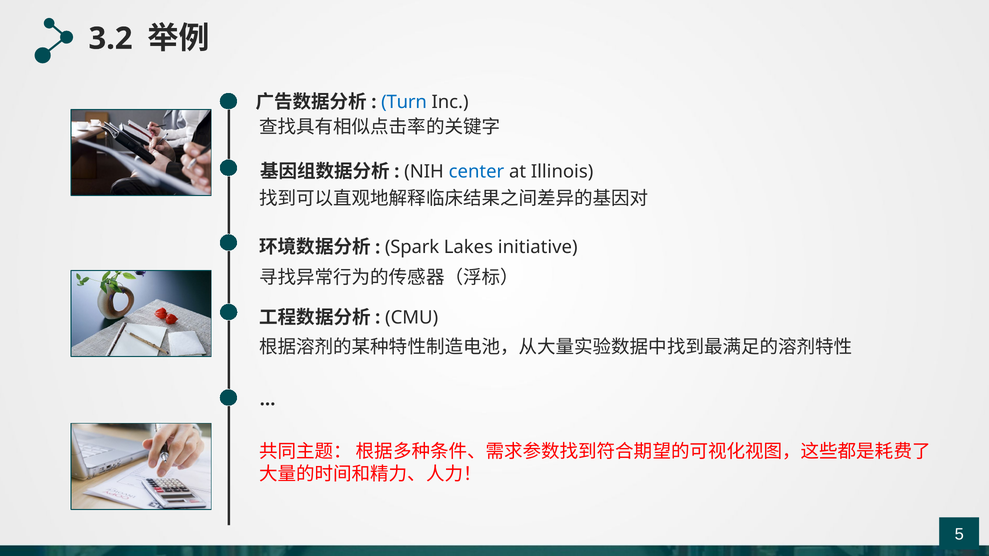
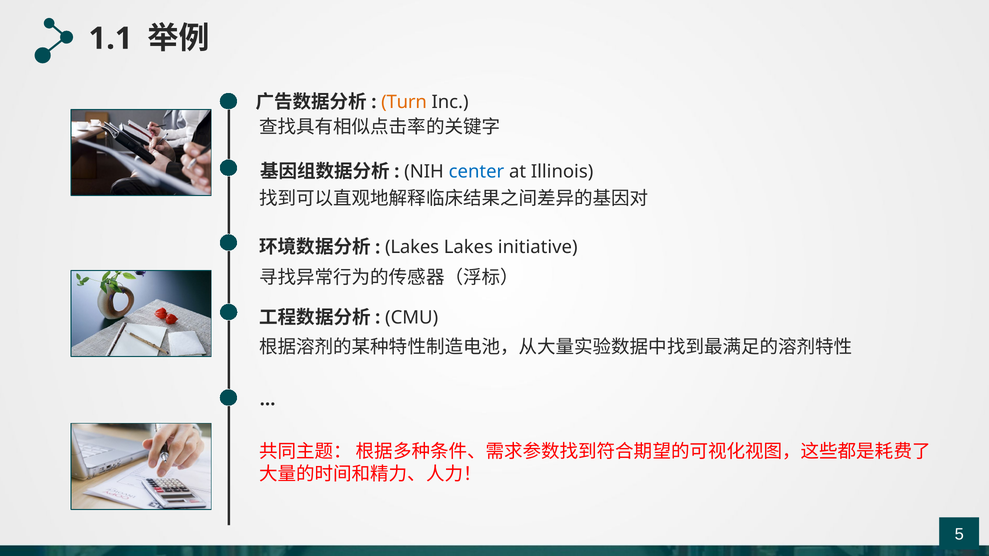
3.2: 3.2 -> 1.1 (111, 39)
Turn colour: blue -> orange (404, 102)
Spark: Spark -> Lakes (412, 247)
